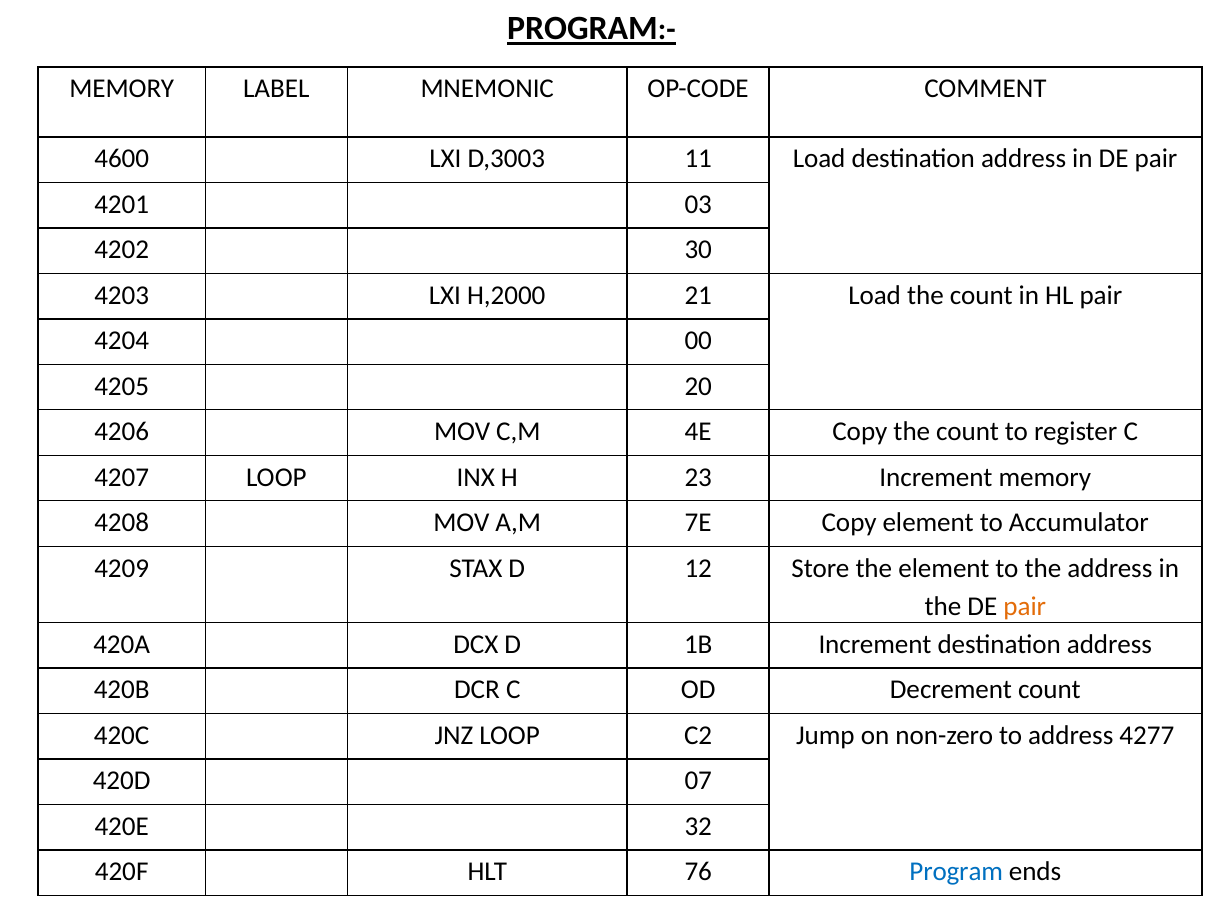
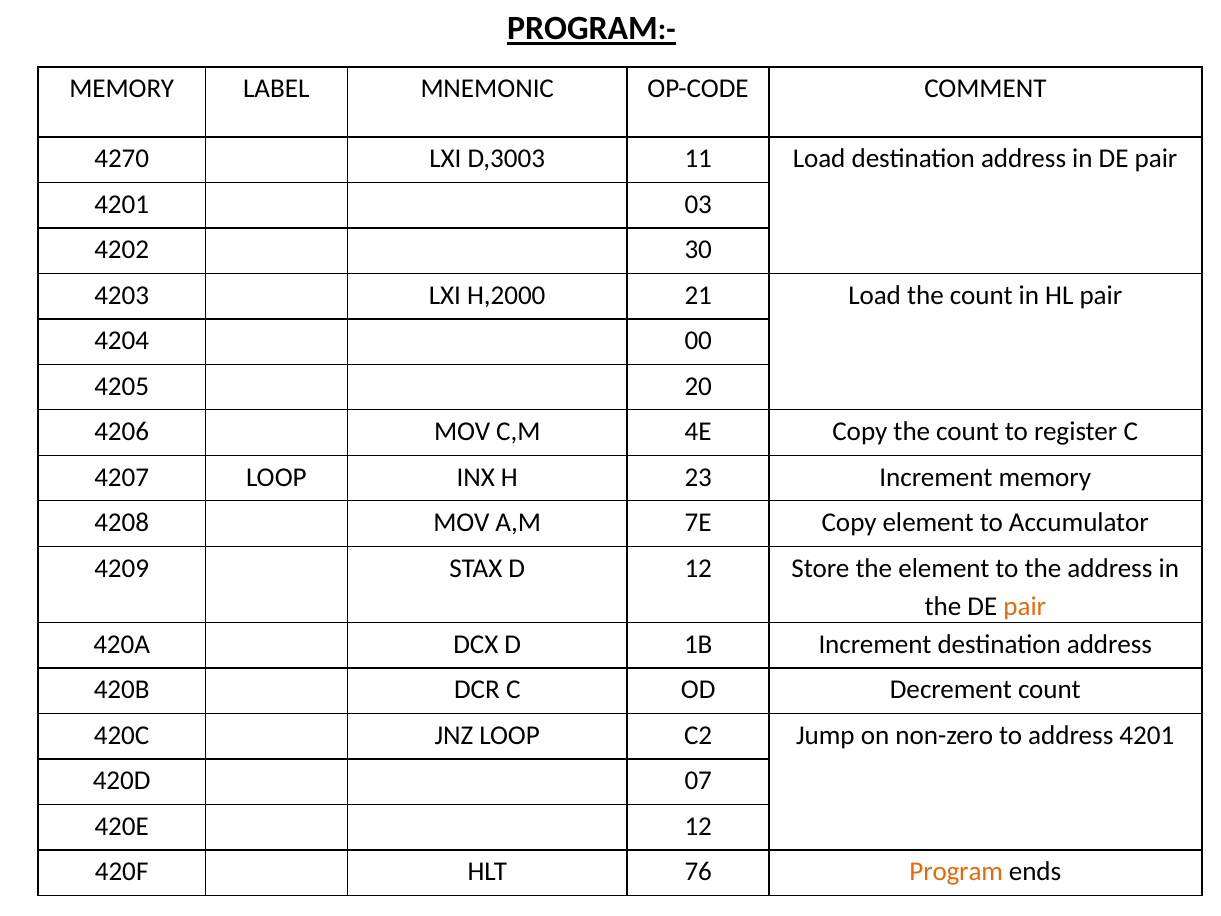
4600: 4600 -> 4270 (122, 159)
address 4277: 4277 -> 4201 (1147, 735)
420E 32: 32 -> 12 (698, 826)
Program colour: blue -> orange (956, 872)
